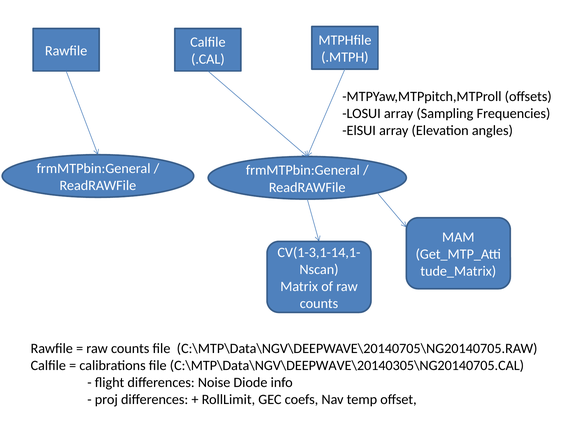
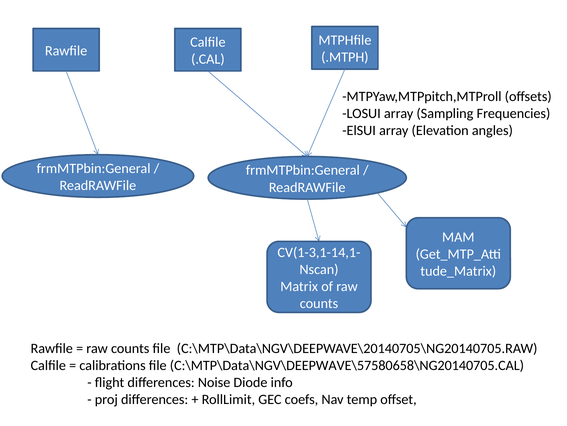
C:\MTP\Data\NGV\DEEPWAVE\20140305\NG20140705.CAL: C:\MTP\Data\NGV\DEEPWAVE\20140305\NG20140705.CAL -> C:\MTP\Data\NGV\DEEPWAVE\57580658\NG20140705.CAL (347, 365)
